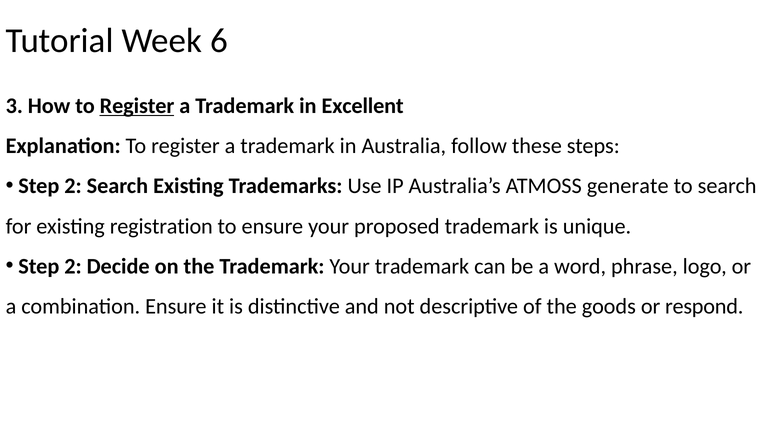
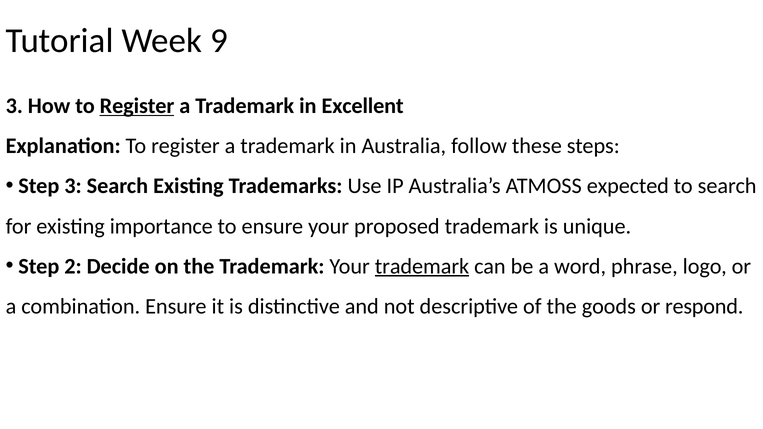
6: 6 -> 9 (219, 41)
2: 2 -> 3 (73, 186)
generate: generate -> expected (628, 186)
registration: registration -> importance (161, 226)
trademark underline: none -> present (422, 266)
